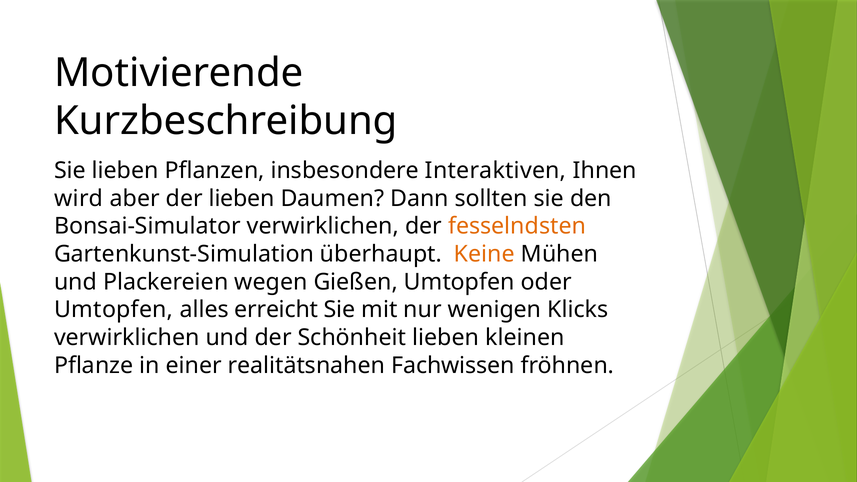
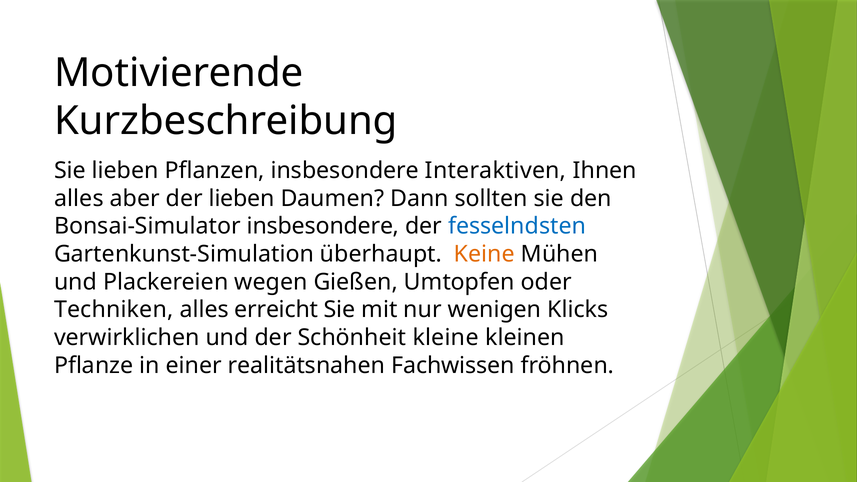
wird: wird -> alles (79, 198)
Bonsai-Simulator verwirklichen: verwirklichen -> insbesondere (323, 226)
fesselndsten colour: orange -> blue (517, 226)
Umtopfen: Umtopfen -> Techniken (114, 310)
Schönheit lieben: lieben -> kleine (446, 338)
